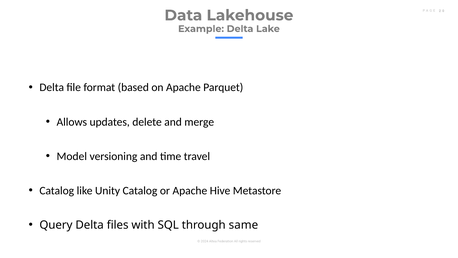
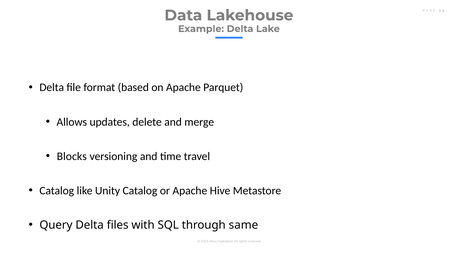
Model: Model -> Blocks (72, 156)
